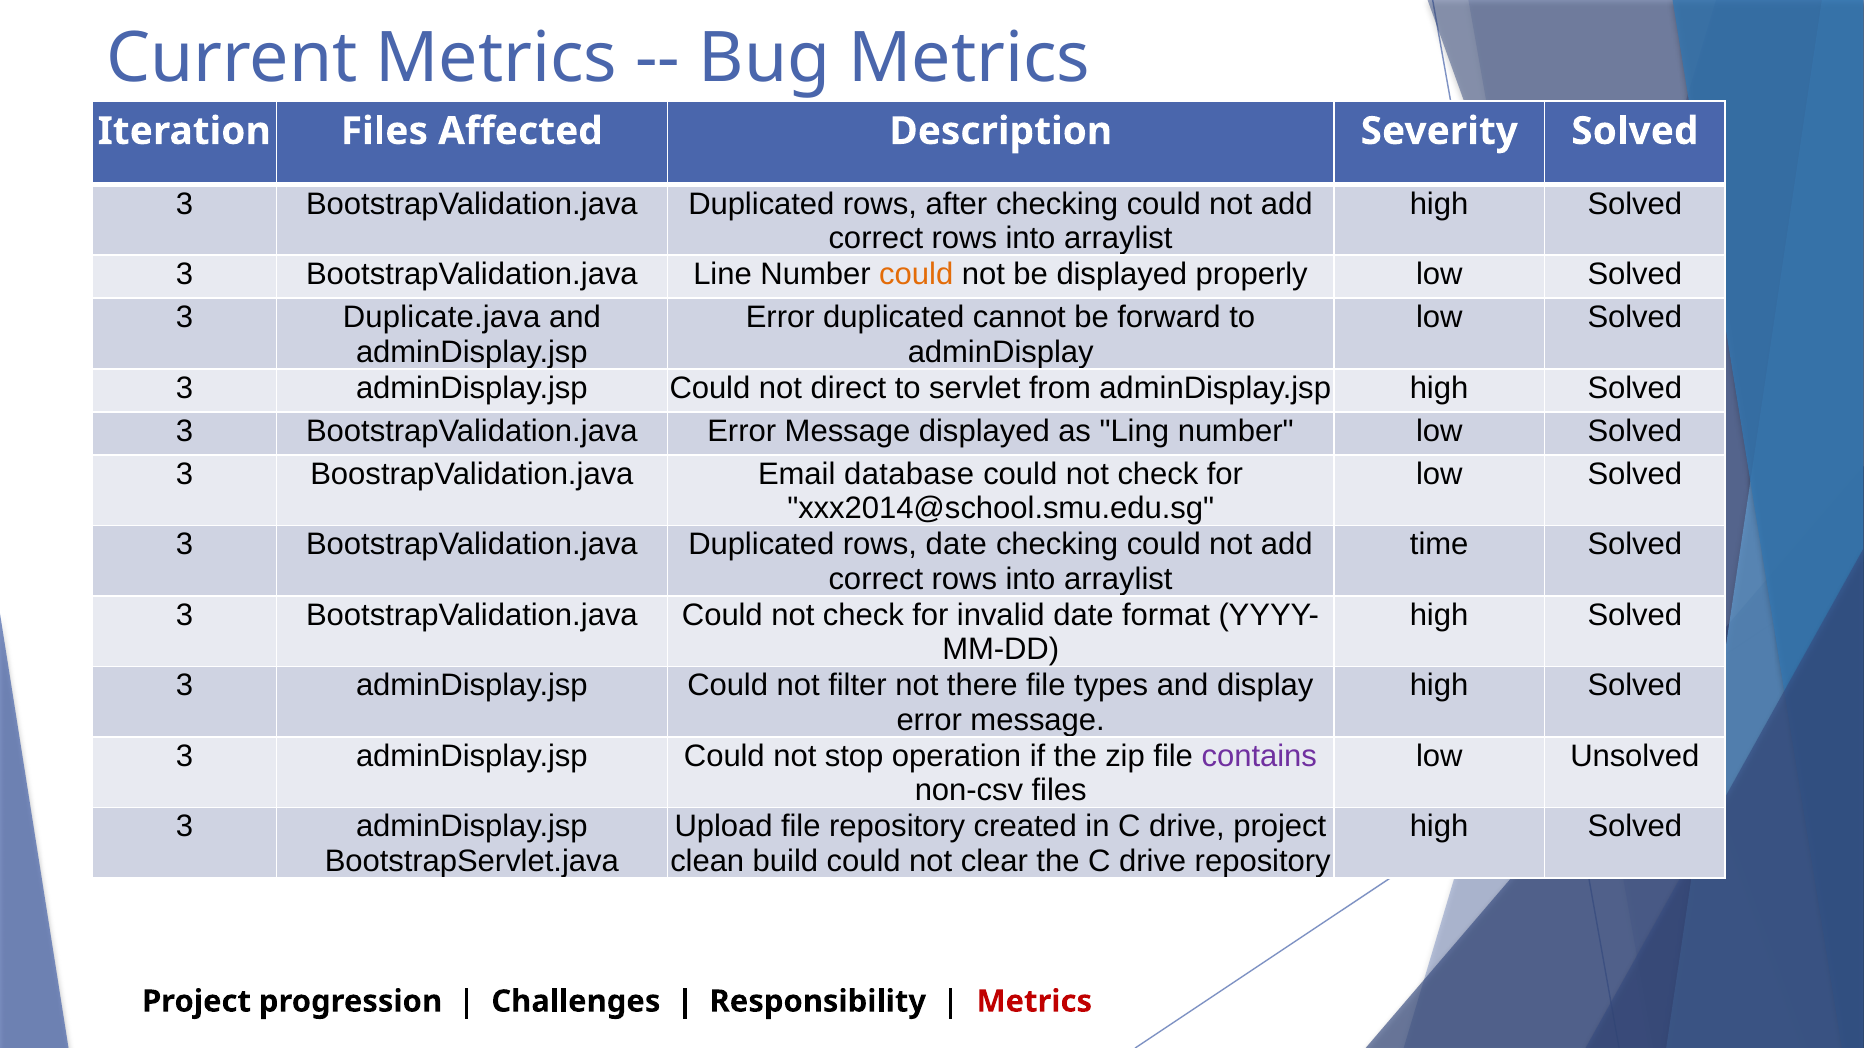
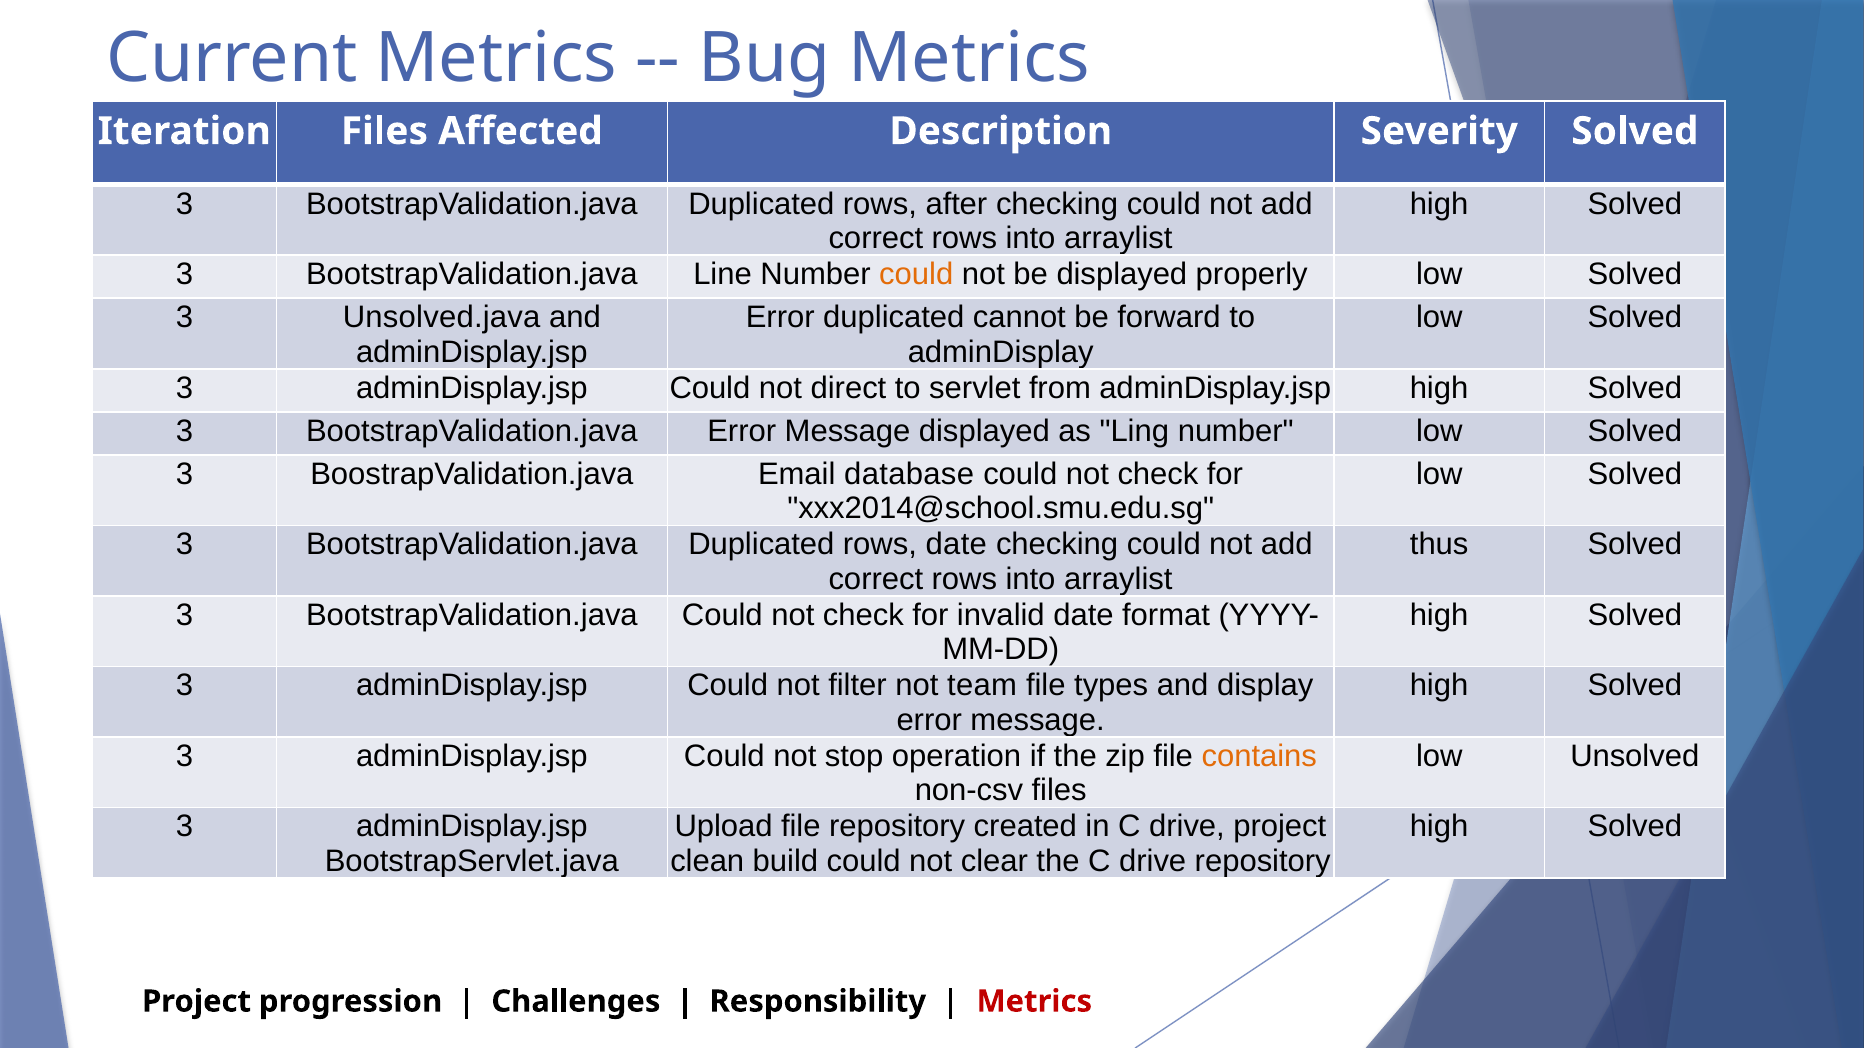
Duplicate.java: Duplicate.java -> Unsolved.java (442, 318)
time: time -> thus (1439, 545)
there: there -> team (982, 686)
contains colour: purple -> orange (1259, 756)
